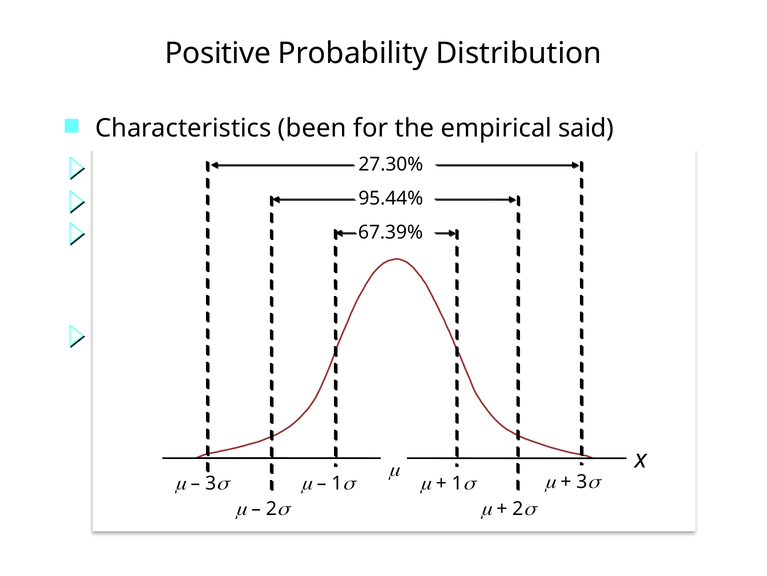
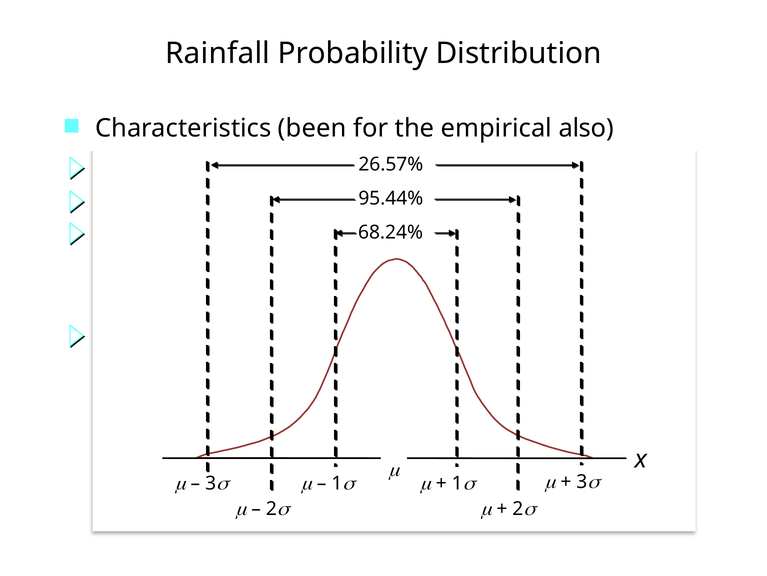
Positive: Positive -> Rainfall (218, 54)
said: said -> also (586, 128)
27.30%: 27.30% -> 26.57% (391, 164)
67.39%: 67.39% -> 68.24% (391, 232)
